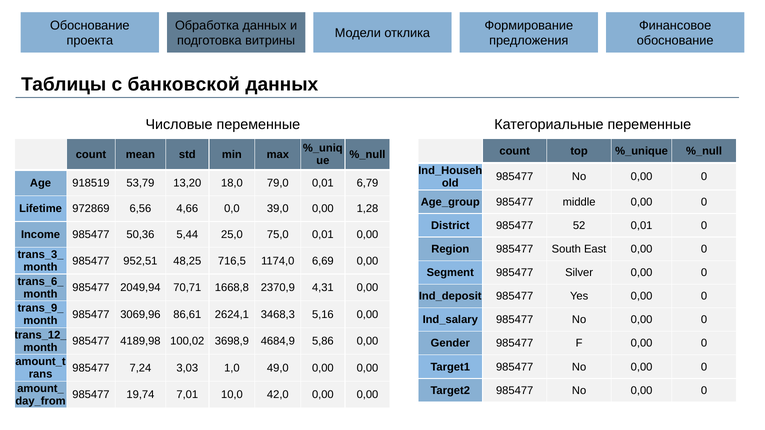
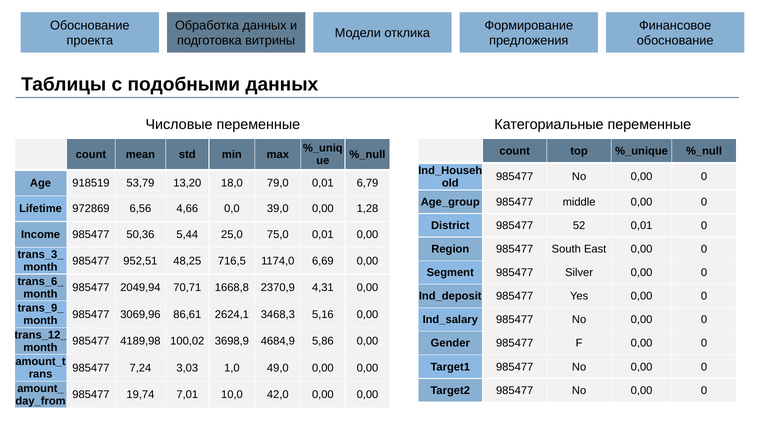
банковской: банковской -> подобными (184, 84)
